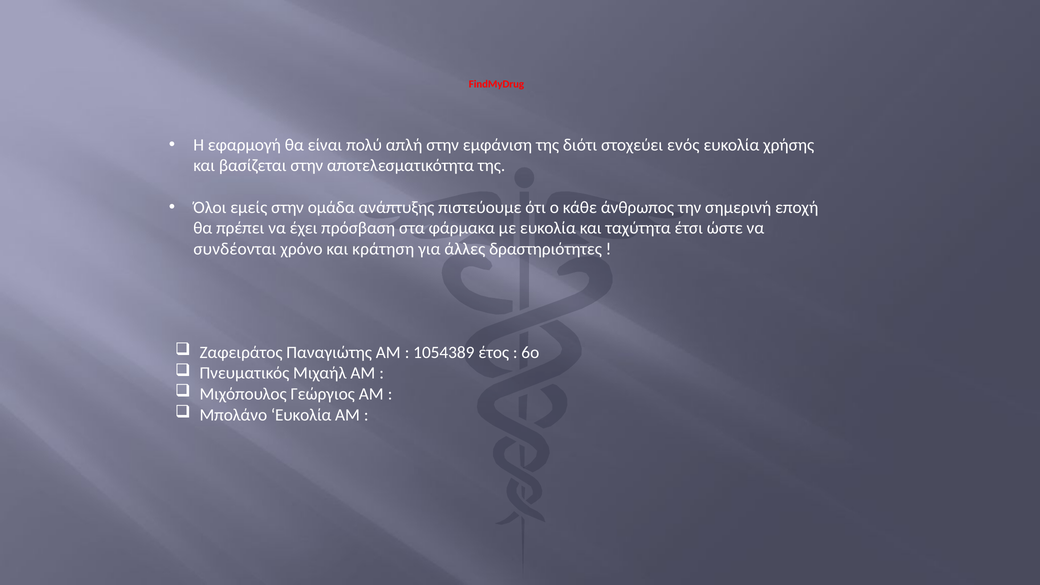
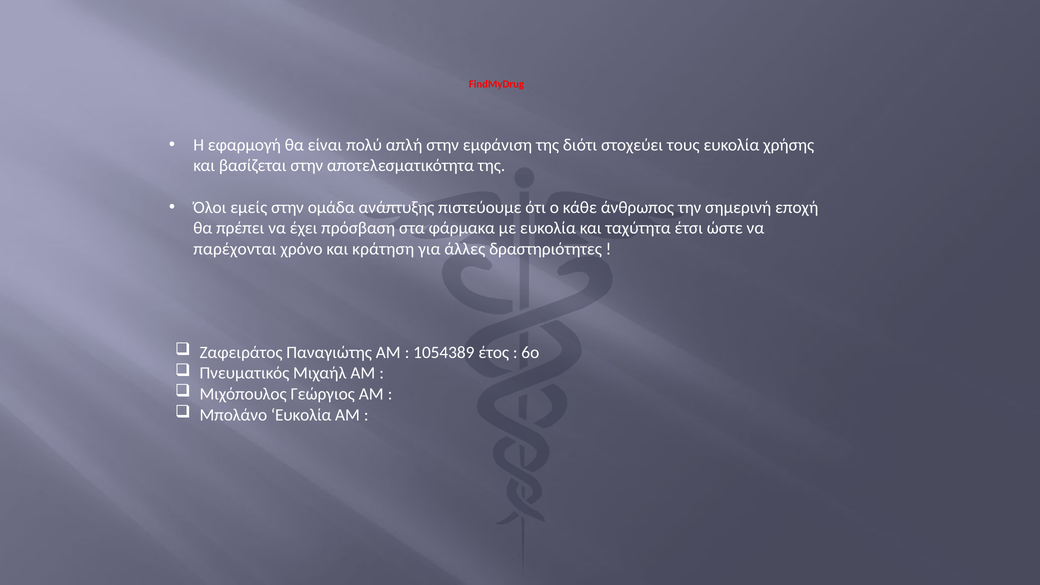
ενός: ενός -> τους (683, 145)
συνδέονται: συνδέονται -> παρέχονται (235, 249)
